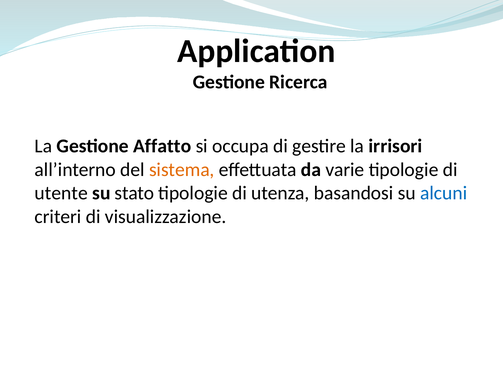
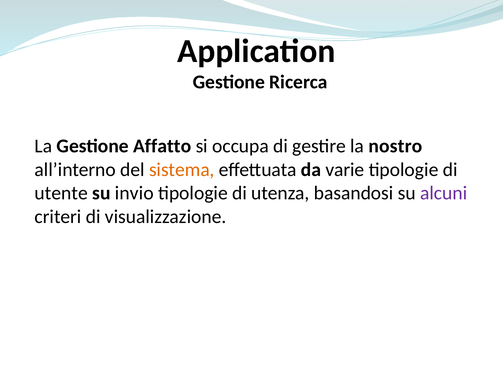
irrisori: irrisori -> nostro (395, 146)
stato: stato -> invio (134, 193)
alcuni colour: blue -> purple (444, 193)
